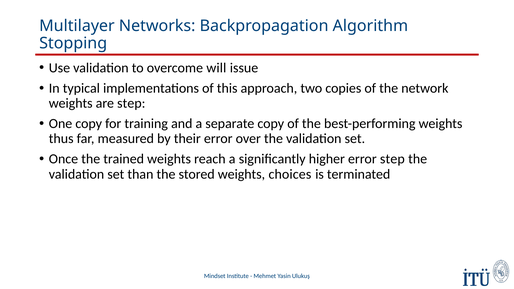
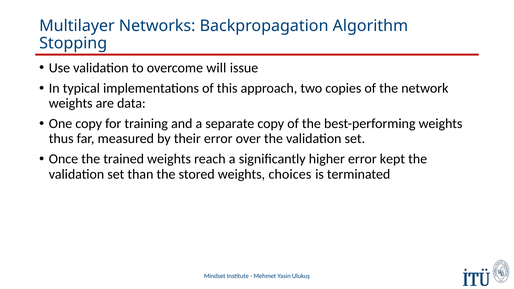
are step: step -> data (131, 103)
error step: step -> kept (392, 159)
